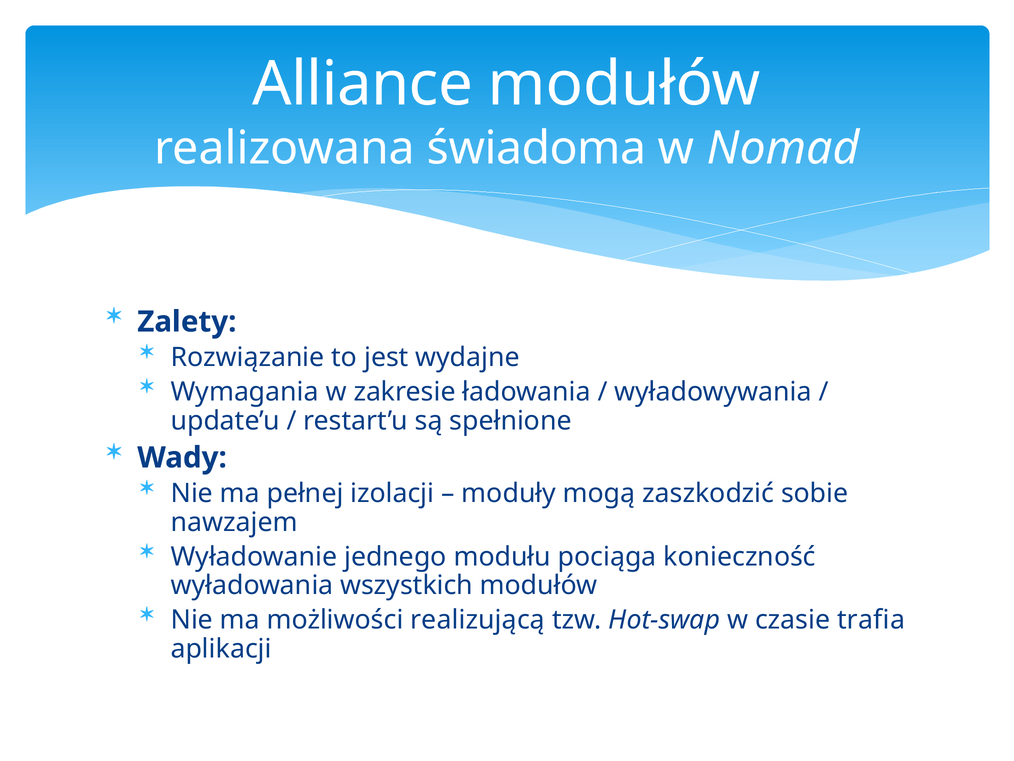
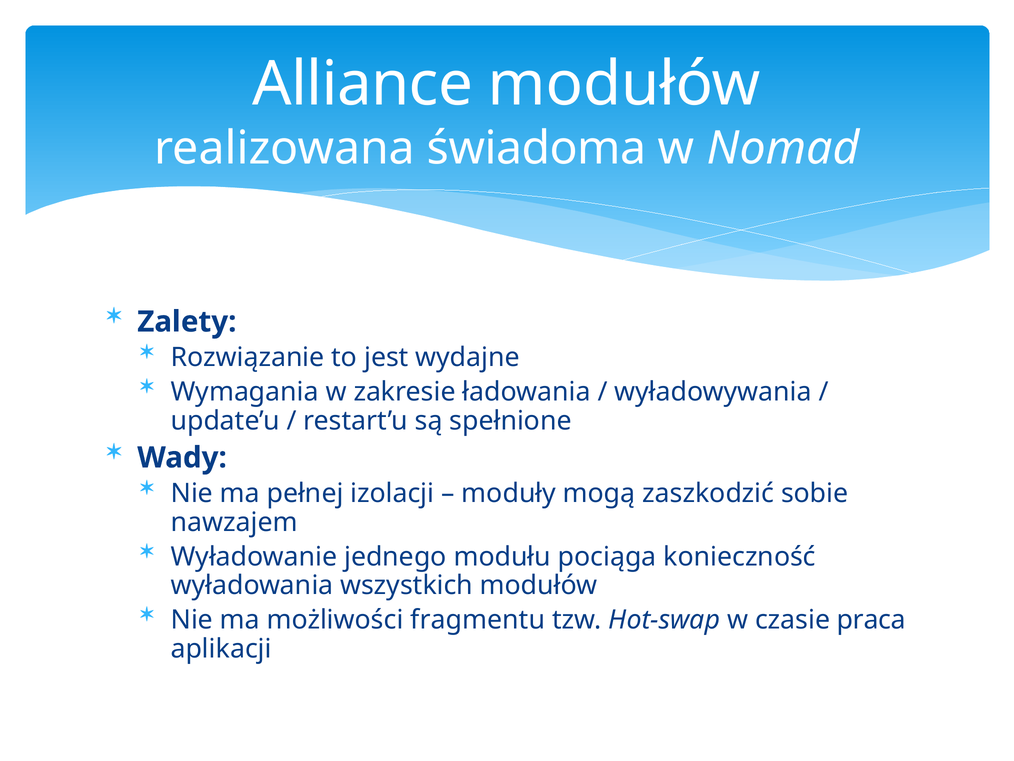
realizującą: realizującą -> fragmentu (478, 620)
trafia: trafia -> praca (871, 620)
